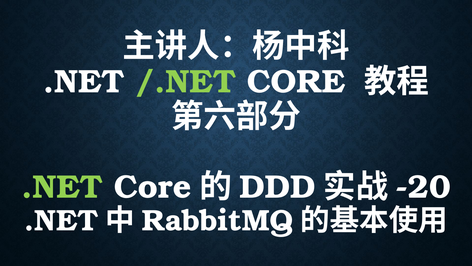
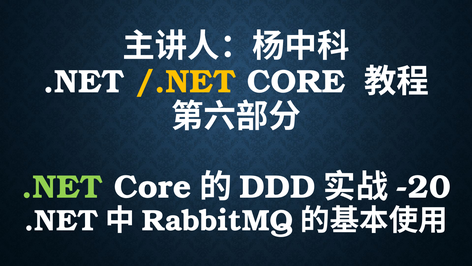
/.NET colour: light green -> yellow (185, 82)
